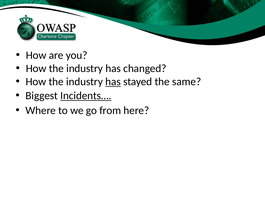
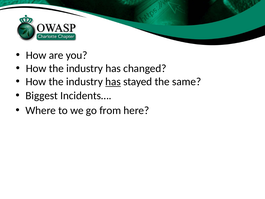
Incidents… underline: present -> none (86, 96)
